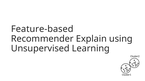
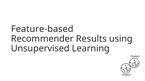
Explain: Explain -> Results (91, 39)
